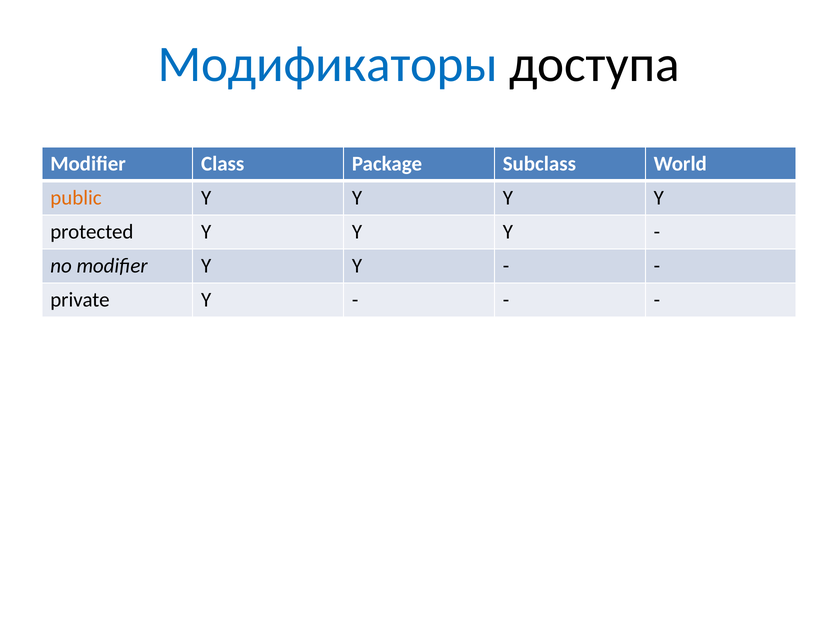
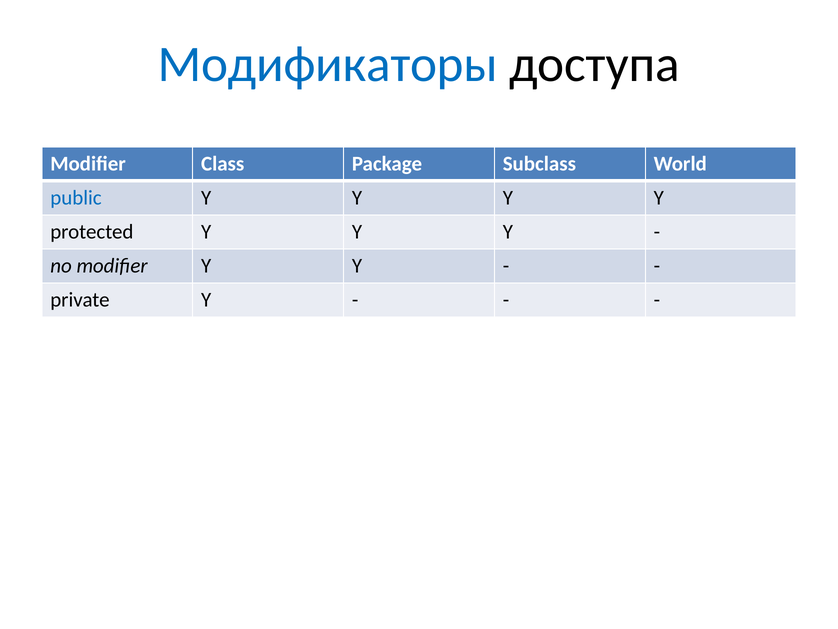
public colour: orange -> blue (76, 198)
